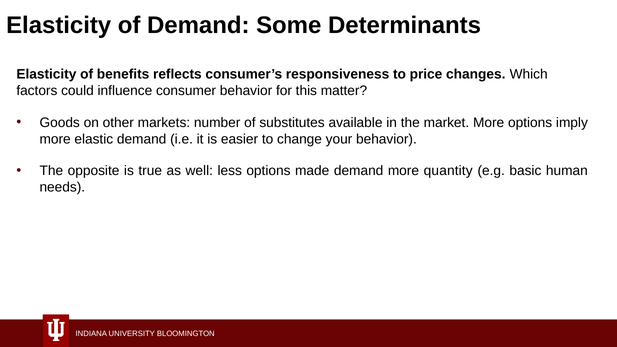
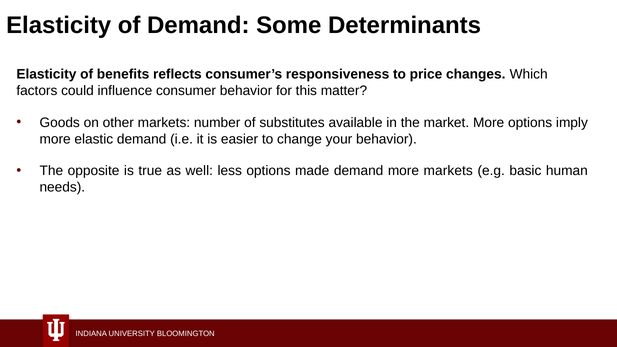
more quantity: quantity -> markets (448, 171)
